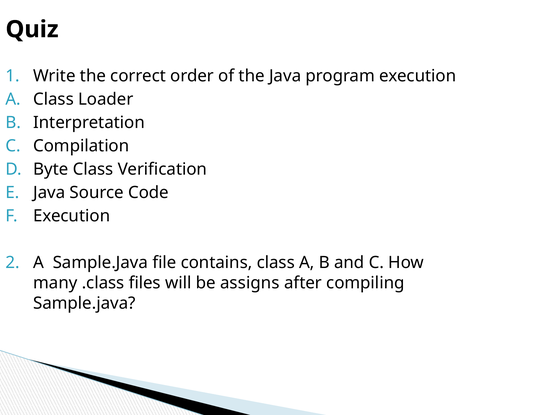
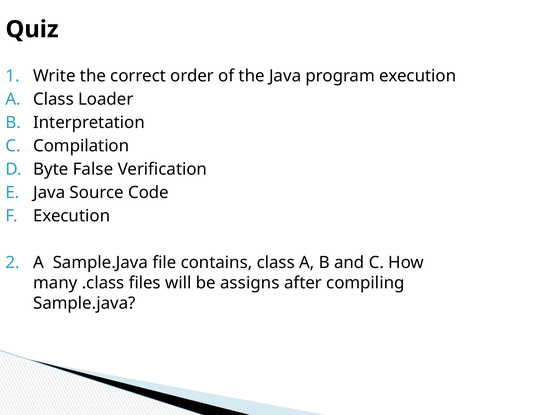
Byte Class: Class -> False (93, 169)
